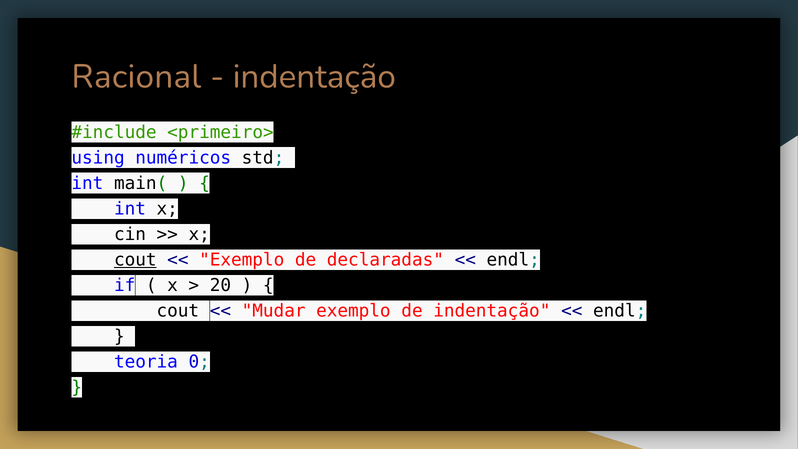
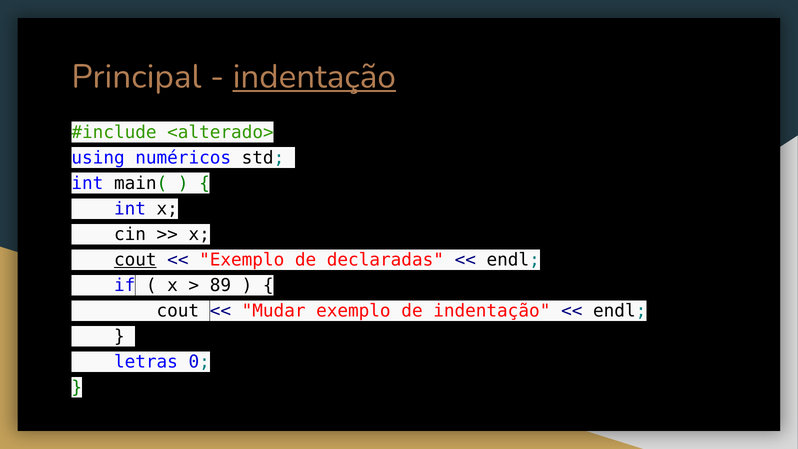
Racional: Racional -> Principal (136, 77)
indentação underline: none -> present (314, 77)
<primeiro>: <primeiro> -> <alterado> (220, 132)
20: 20 -> 89 (220, 285)
teoria: teoria -> letras (146, 362)
